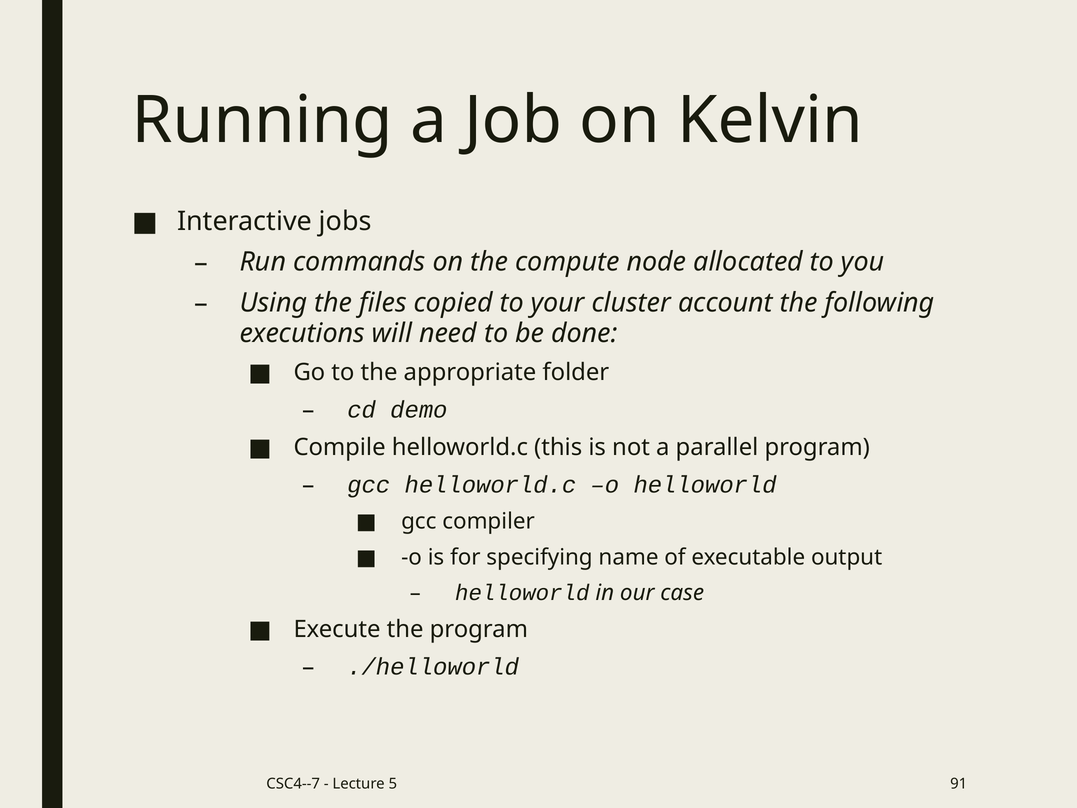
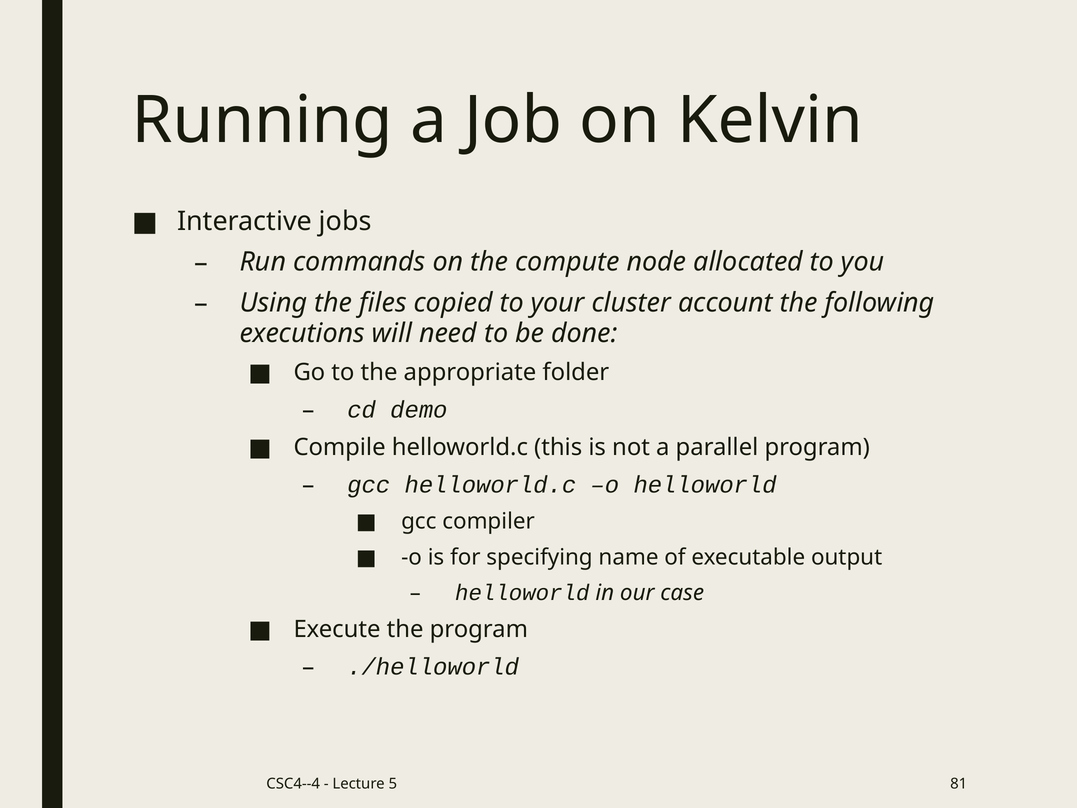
CSC4--7: CSC4--7 -> CSC4--4 (293, 784)
91: 91 -> 81 (959, 784)
